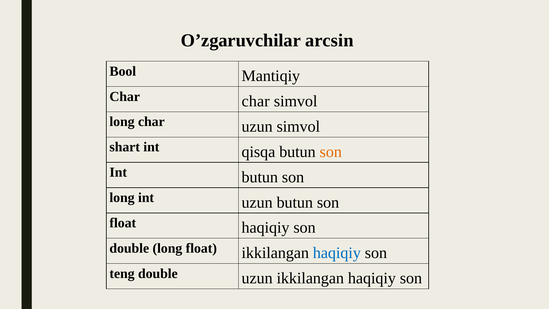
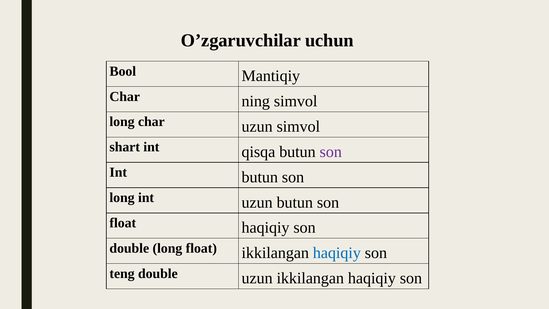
arcsin: arcsin -> uchun (329, 40)
Char char: char -> ning (256, 101)
son colour: orange -> purple (331, 152)
